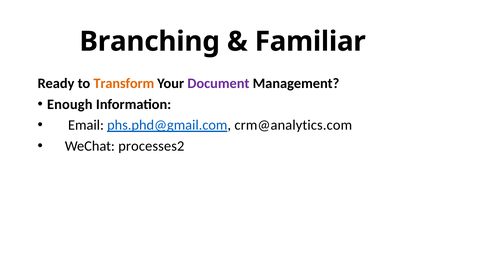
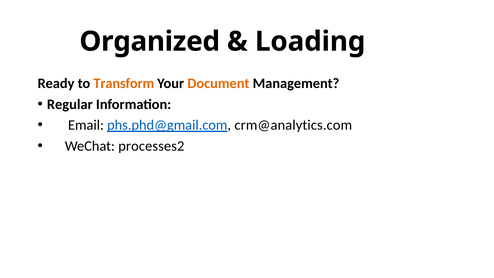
Branching: Branching -> Organized (150, 41)
Familiar: Familiar -> Loading (310, 41)
Document colour: purple -> orange (218, 84)
Enough: Enough -> Regular (70, 104)
